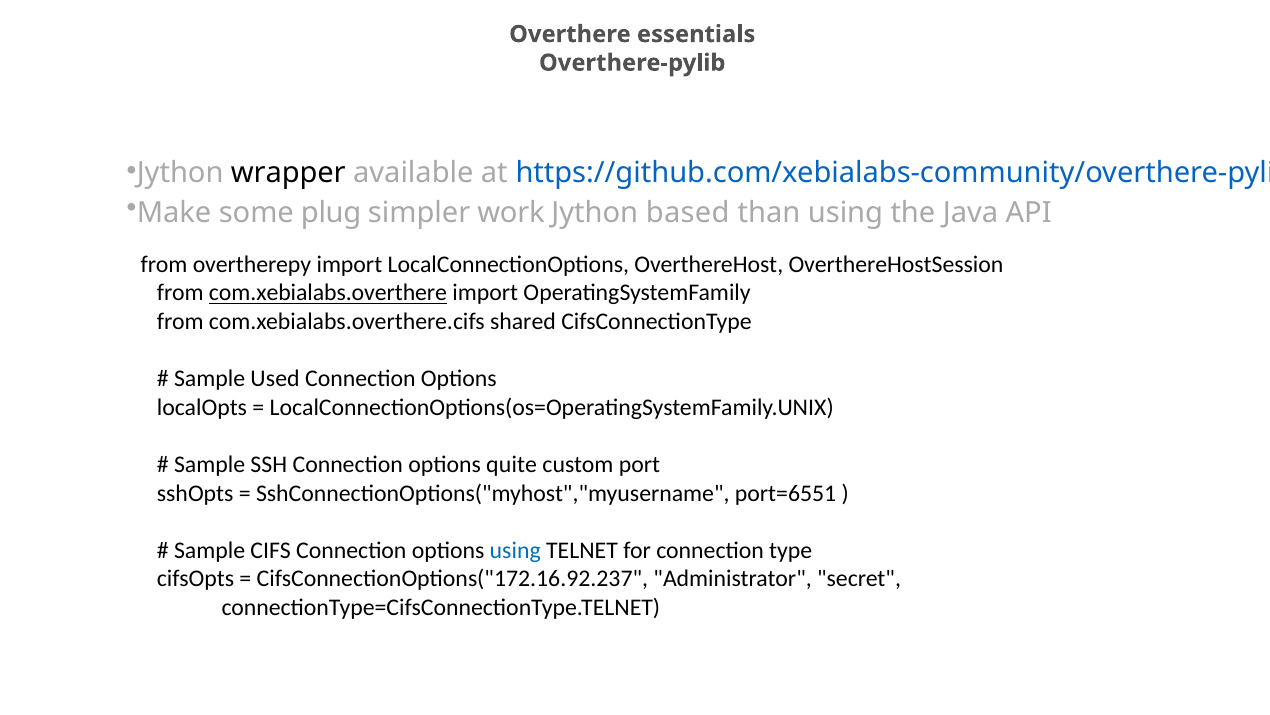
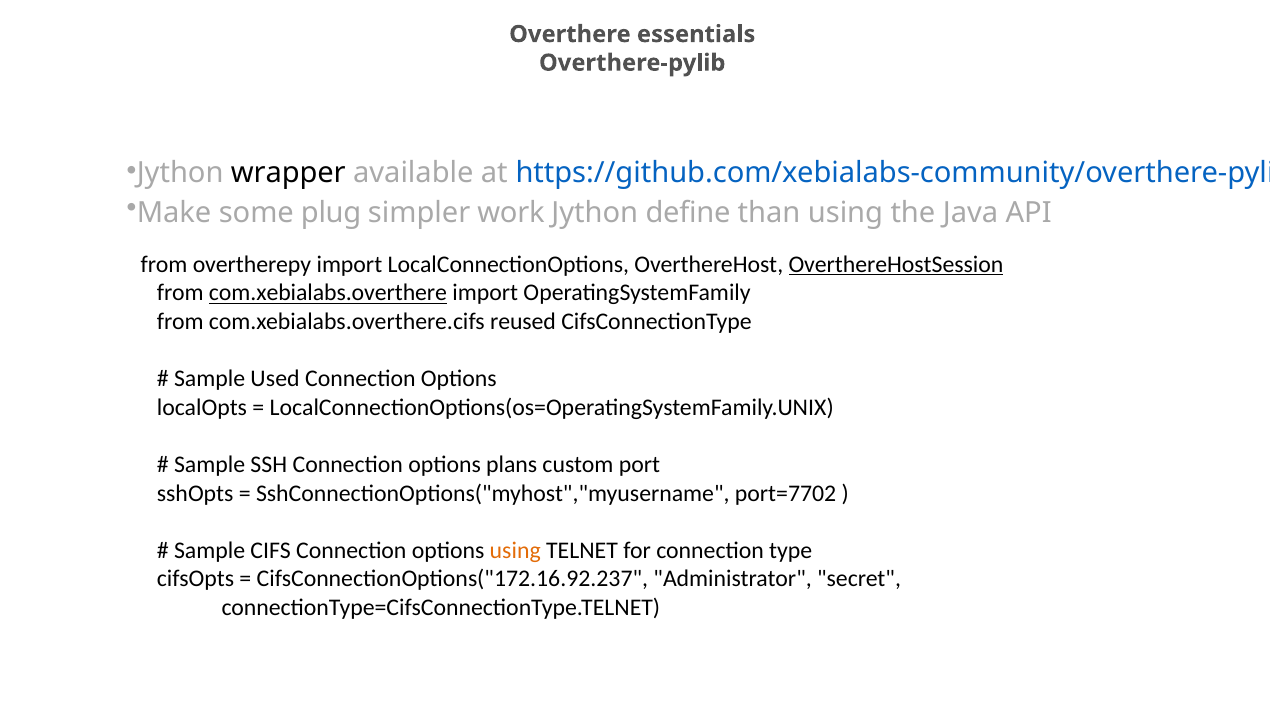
based: based -> define (688, 212)
OverthereHostSession underline: none -> present (896, 264)
shared: shared -> reused (523, 321)
quite: quite -> plans (512, 464)
port=6551: port=6551 -> port=7702 (786, 493)
using colour: blue -> orange (515, 550)
